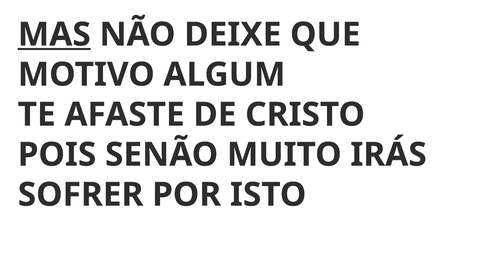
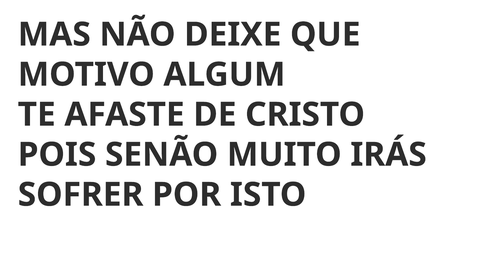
MAS underline: present -> none (54, 35)
